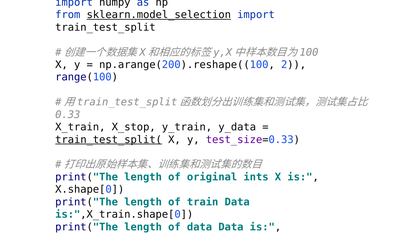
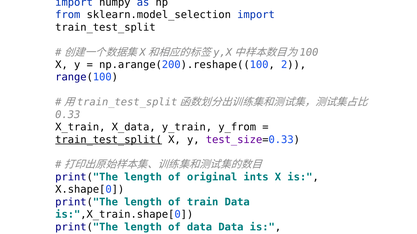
sklearn.model_selection underline: present -> none (159, 15)
X_stop: X_stop -> X_data (134, 127)
y_data: y_data -> y_from (237, 127)
